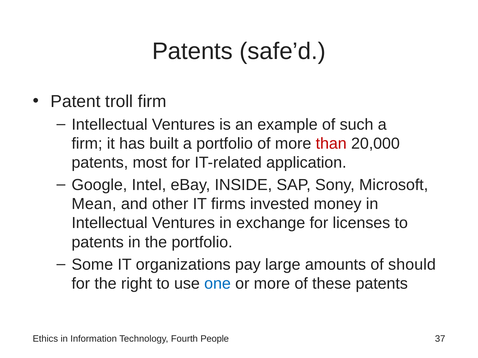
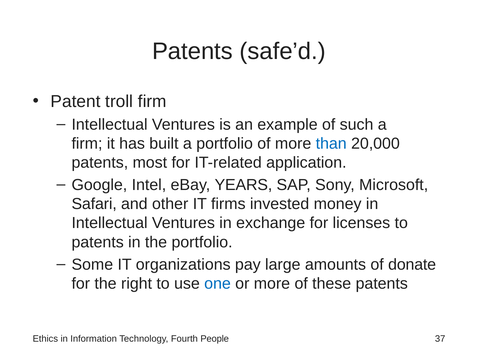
than colour: red -> blue (331, 144)
INSIDE: INSIDE -> YEARS (243, 185)
Mean: Mean -> Safari (94, 204)
should: should -> donate (412, 265)
